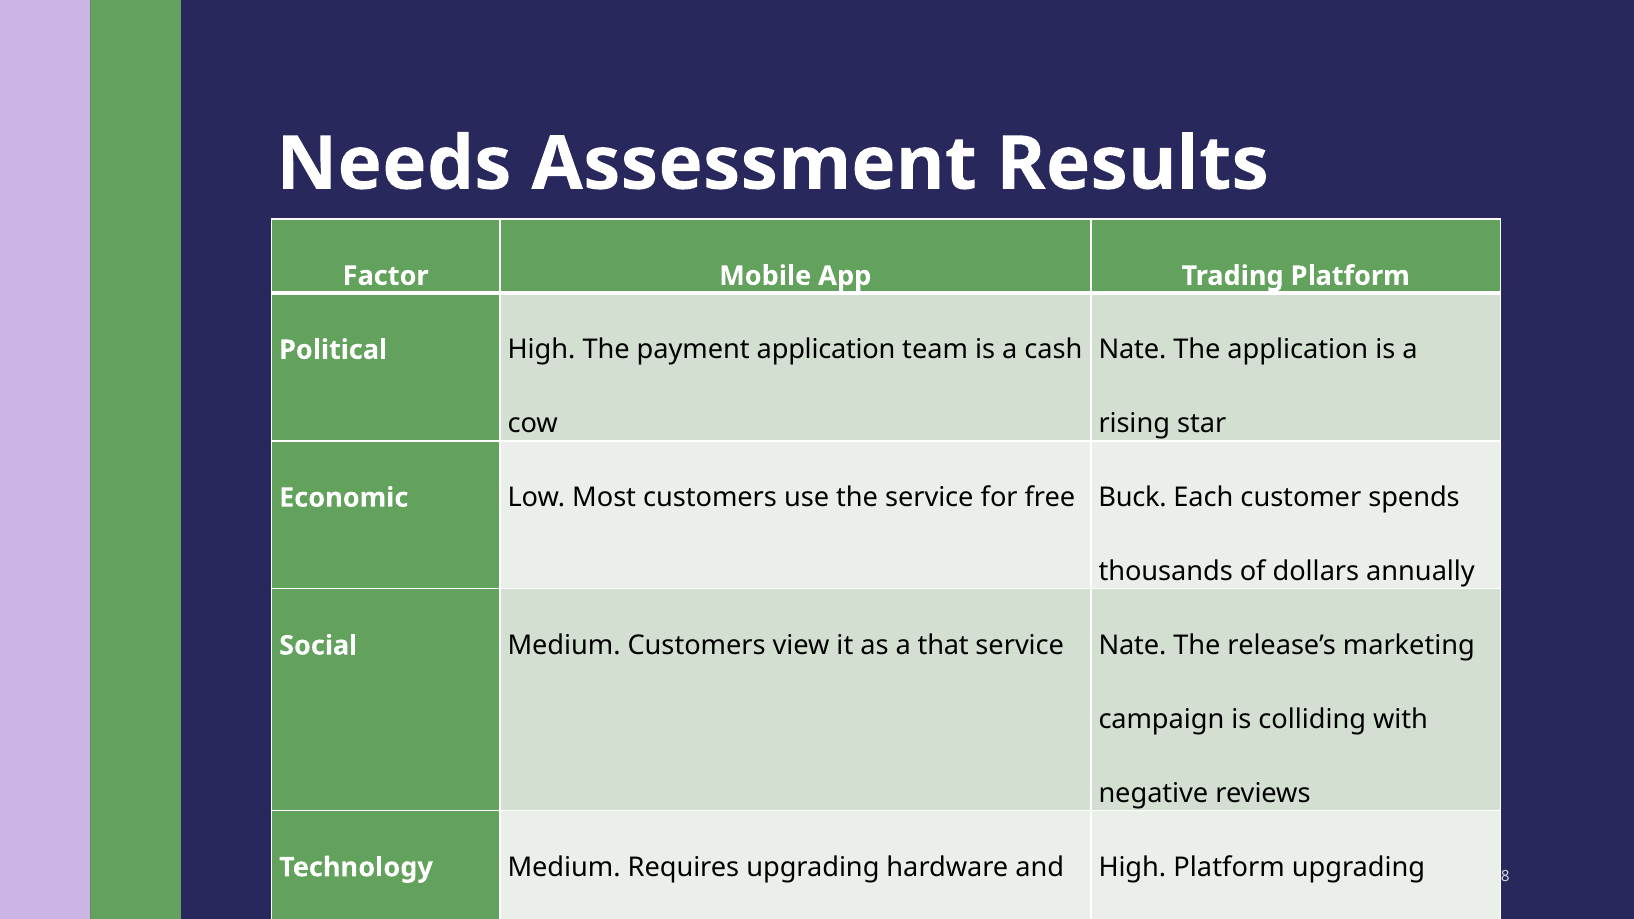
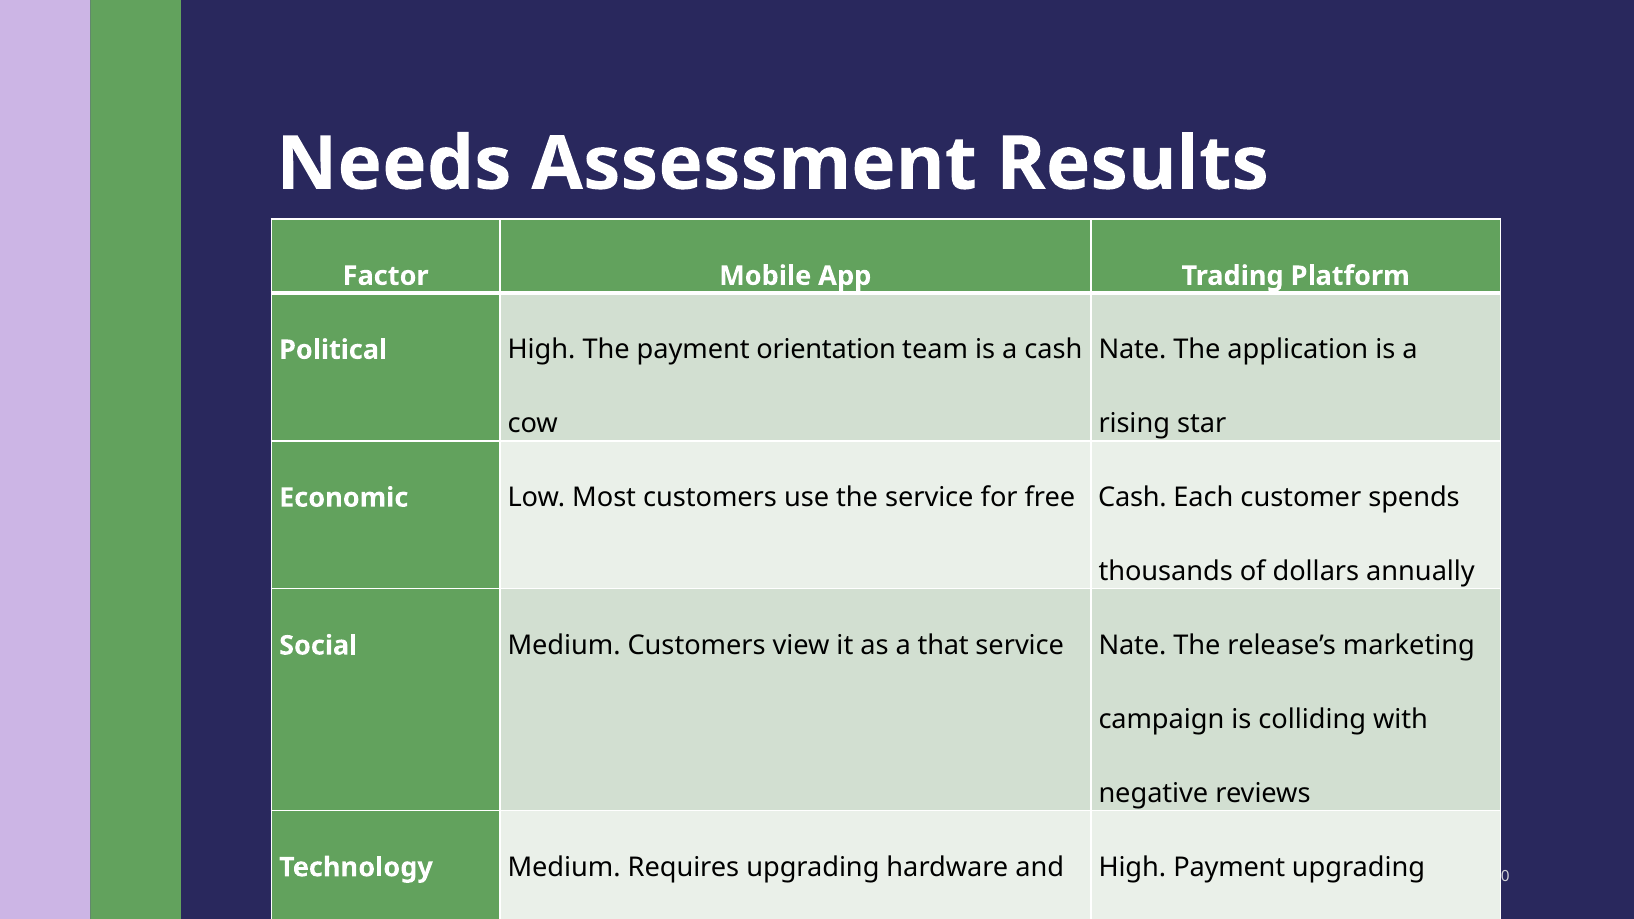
payment application: application -> orientation (826, 350)
free Buck: Buck -> Cash (1132, 498)
High Platform: Platform -> Payment (1229, 867)
8: 8 -> 0 (1505, 876)
